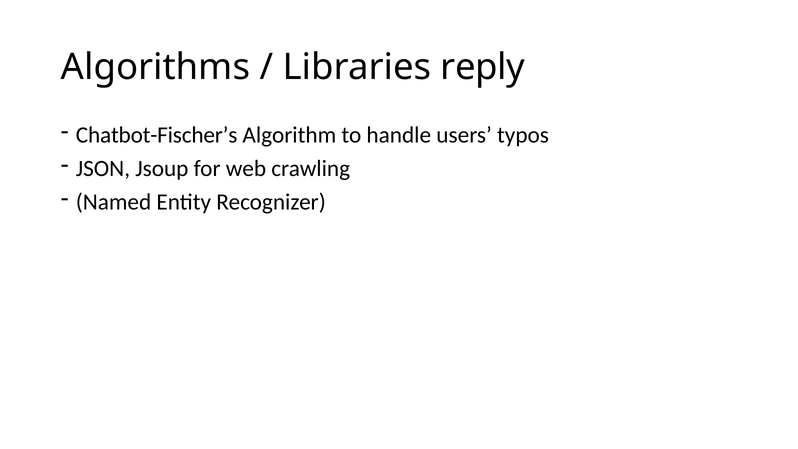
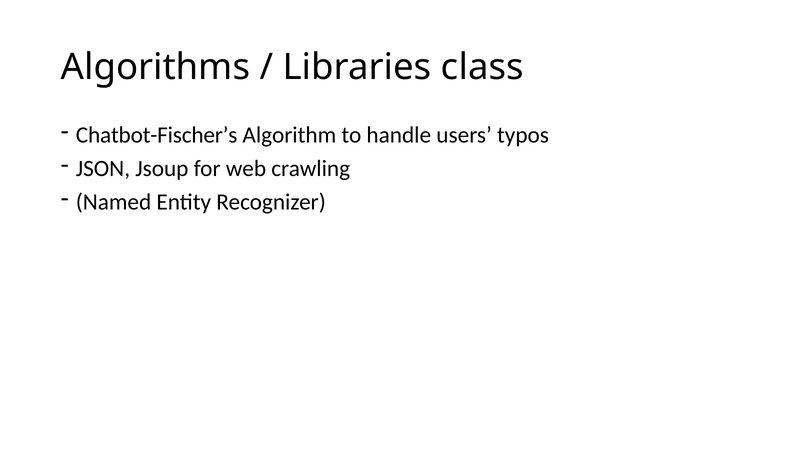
reply: reply -> class (482, 67)
